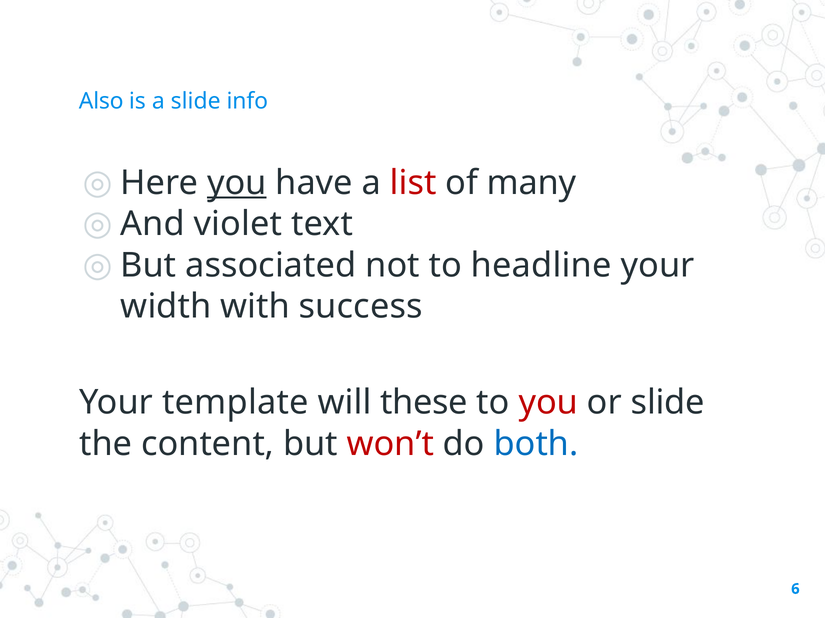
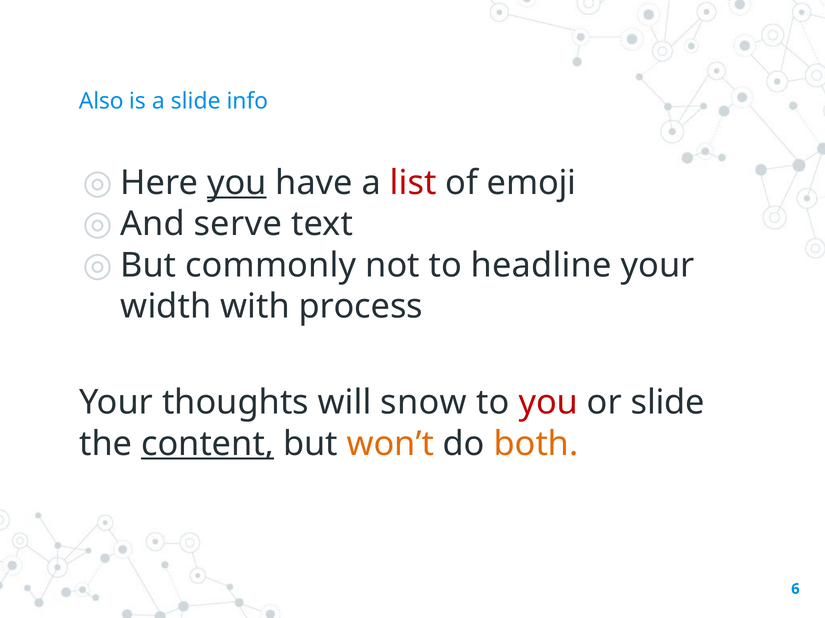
many: many -> emoji (532, 183)
violet: violet -> serve (238, 224)
associated: associated -> commonly (271, 266)
success: success -> process (361, 307)
template: template -> thoughts (235, 403)
these: these -> snow (424, 403)
content underline: none -> present (208, 444)
won’t colour: red -> orange (390, 444)
both colour: blue -> orange (536, 444)
